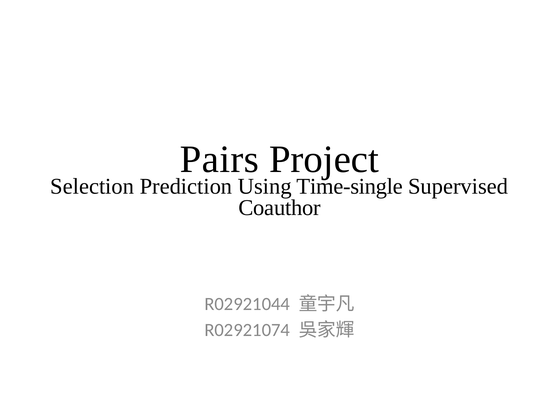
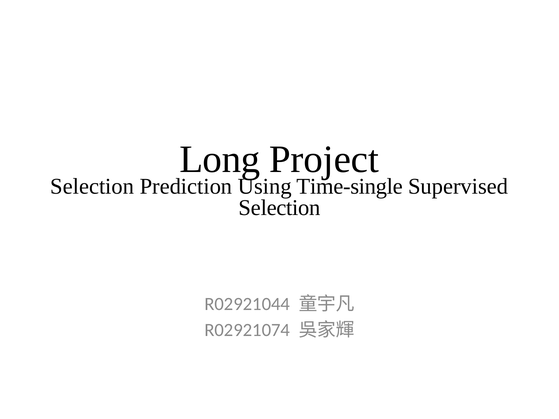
Pairs: Pairs -> Long (220, 159)
Coauthor: Coauthor -> Selection (280, 208)
